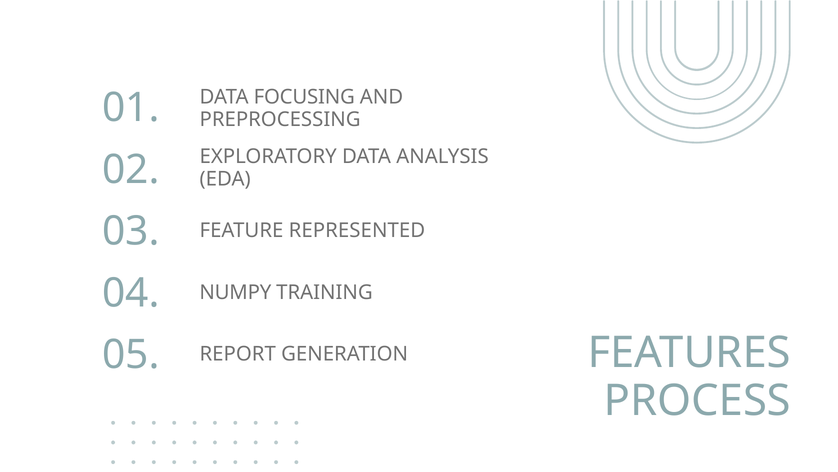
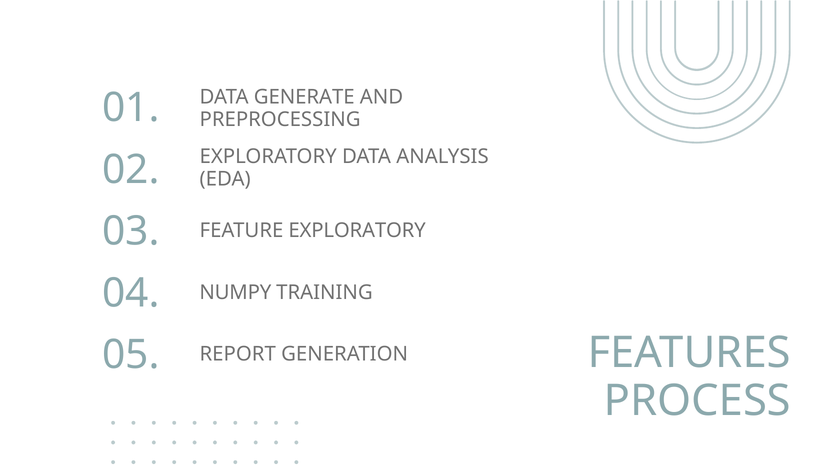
FOCUSING: FOCUSING -> GENERATE (304, 97)
FEATURE REPRESENTED: REPRESENTED -> EXPLORATORY (357, 230)
